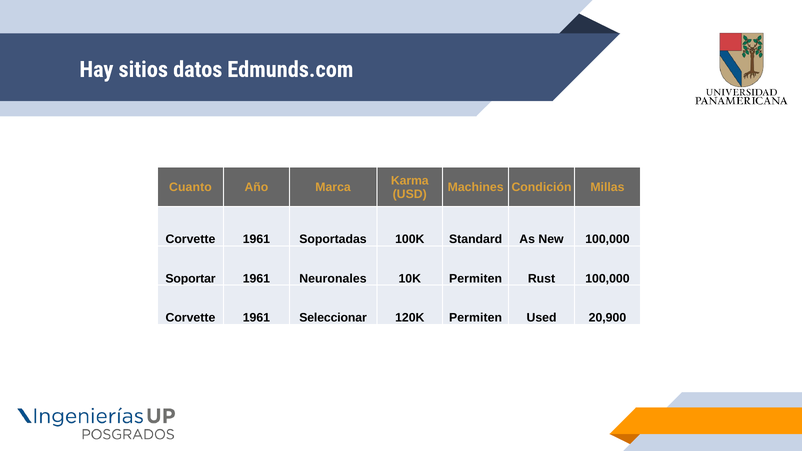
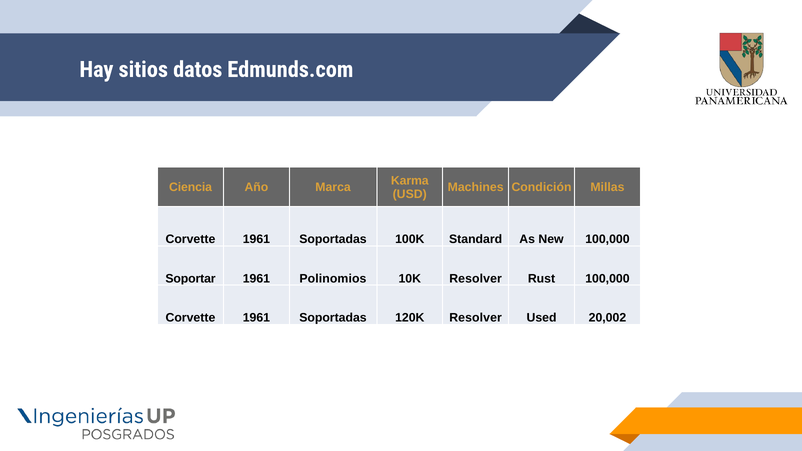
Cuanto: Cuanto -> Ciencia (191, 187)
Neuronales: Neuronales -> Polinomios (333, 279)
10K Permiten: Permiten -> Resolver (476, 279)
Seleccionar: Seleccionar -> Soportadas (333, 318)
120K Permiten: Permiten -> Resolver (476, 318)
20,900: 20,900 -> 20,002 (607, 318)
